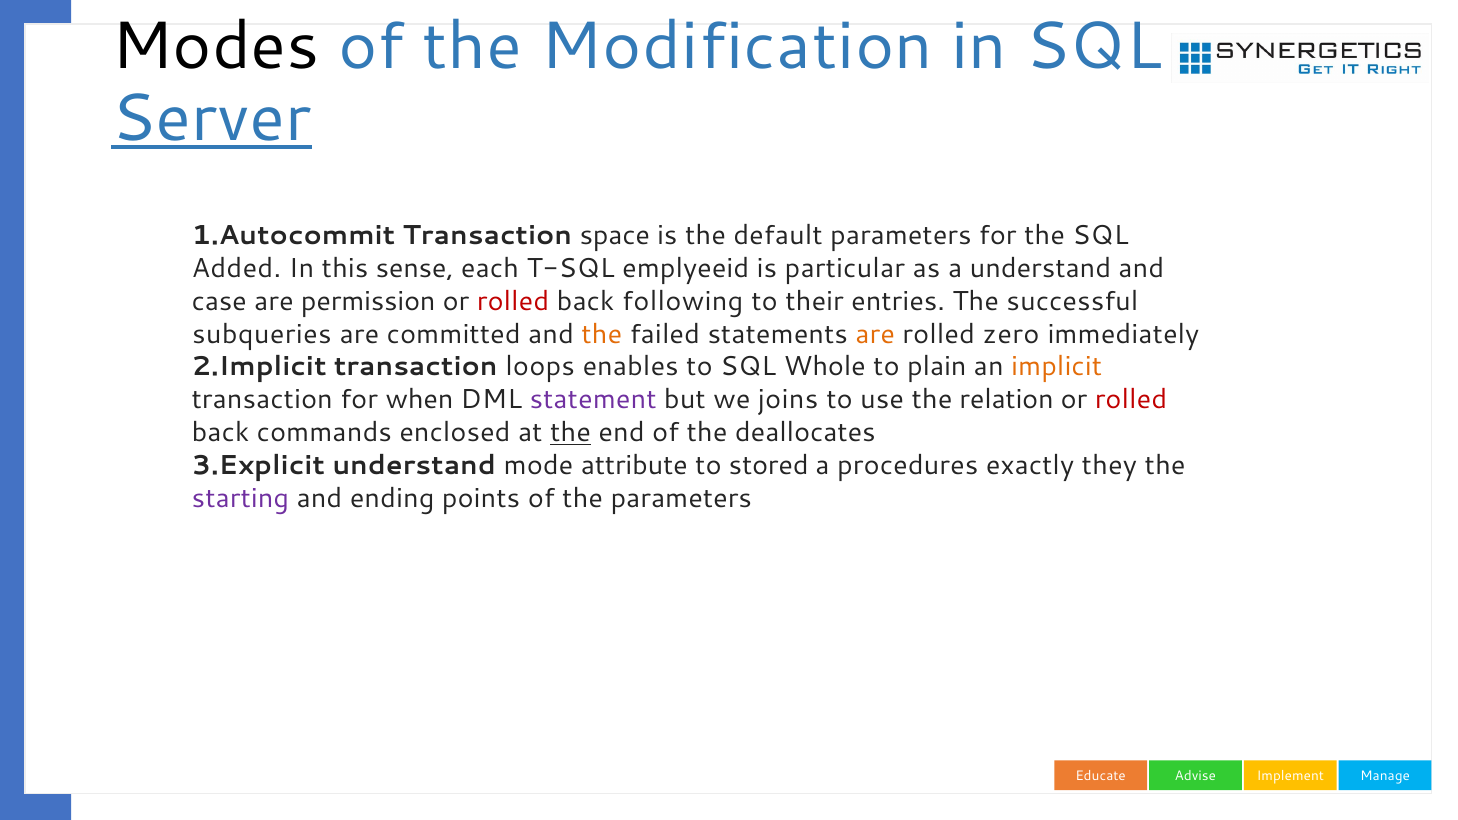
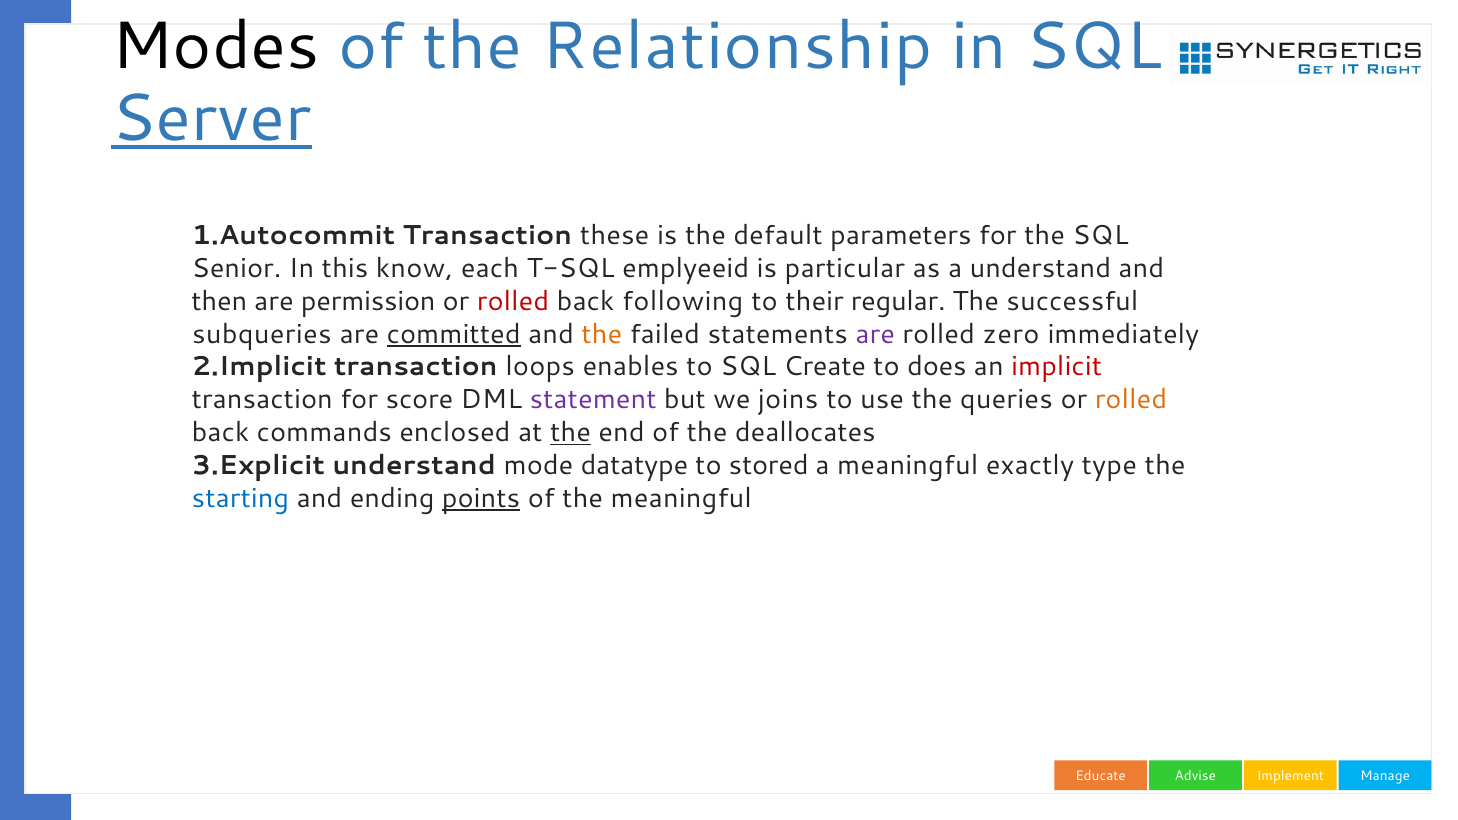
Modification: Modification -> Relationship (737, 46)
space: space -> these (615, 236)
Added: Added -> Senior (237, 269)
sense: sense -> know (415, 269)
case: case -> then (219, 301)
entries: entries -> regular (898, 301)
committed underline: none -> present (454, 334)
are colour: orange -> purple (875, 334)
Whole: Whole -> Create (825, 367)
plain: plain -> does (937, 367)
implicit colour: orange -> red (1057, 367)
when: when -> score (419, 400)
relation: relation -> queries (1006, 400)
rolled colour: red -> orange (1131, 400)
attribute: attribute -> datatype (634, 465)
a procedures: procedures -> meaningful (908, 465)
they: they -> type (1109, 465)
starting colour: purple -> blue (240, 498)
points underline: none -> present (481, 498)
the parameters: parameters -> meaningful (681, 498)
